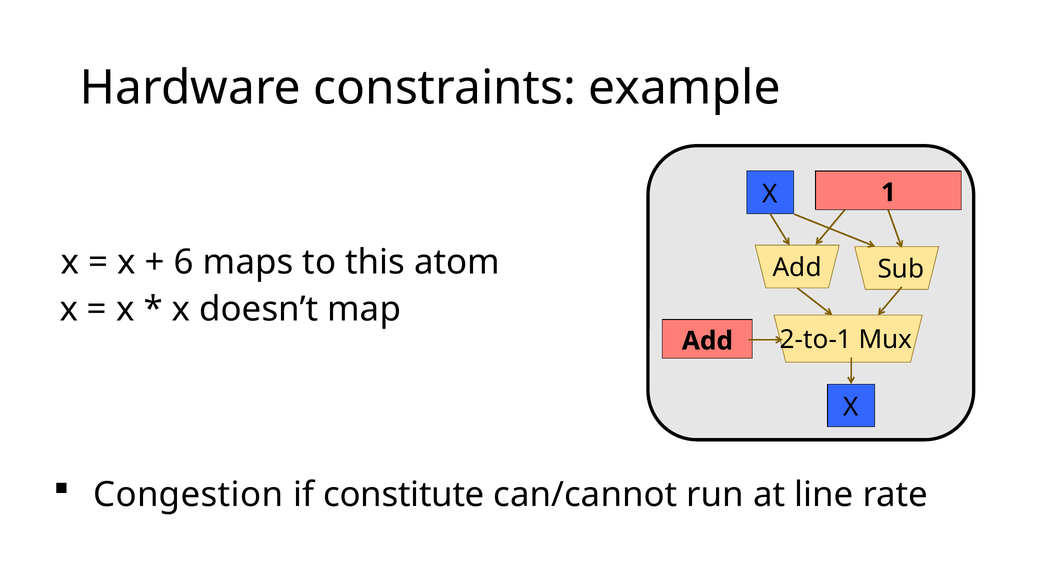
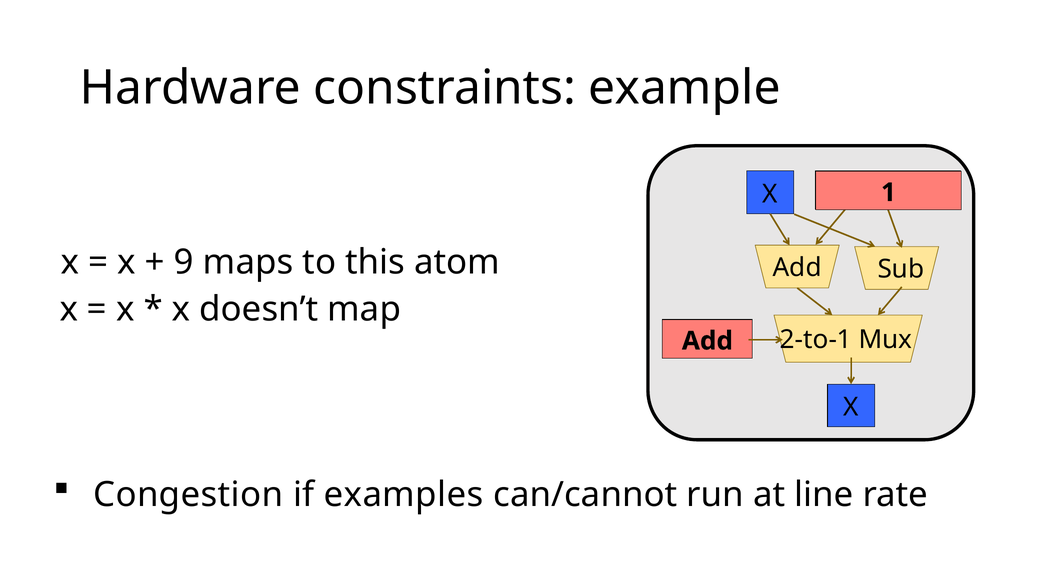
6: 6 -> 9 (184, 263)
constitute: constitute -> examples (404, 495)
